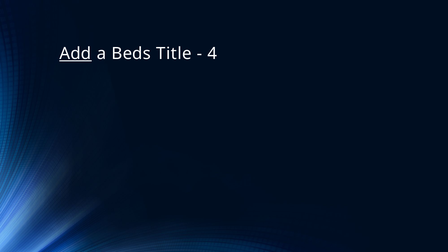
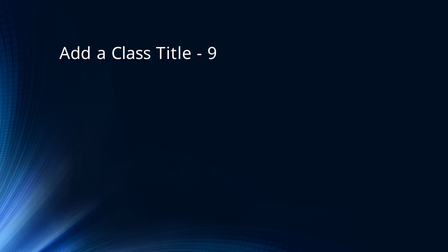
Add underline: present -> none (75, 54)
Beds: Beds -> Class (131, 54)
4: 4 -> 9 (212, 54)
